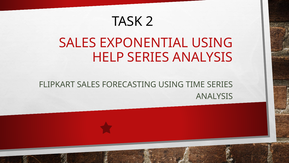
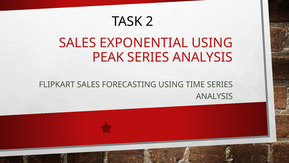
HELP: HELP -> PEAK (108, 57)
